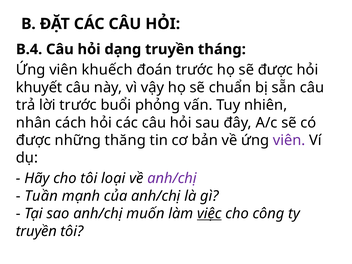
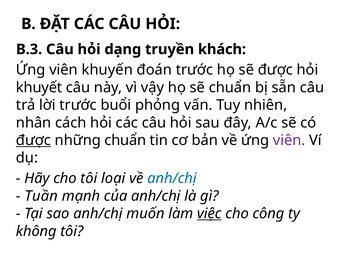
B.4: B.4 -> B.3 (29, 49)
tháng: tháng -> khách (222, 49)
khuếch: khuếch -> khuyến (107, 70)
được underline: none -> present (33, 140)
những thăng: thăng -> chuẩn (125, 140)
anh/chị colour: purple -> blue (172, 178)
truyền: truyền -> không (36, 231)
